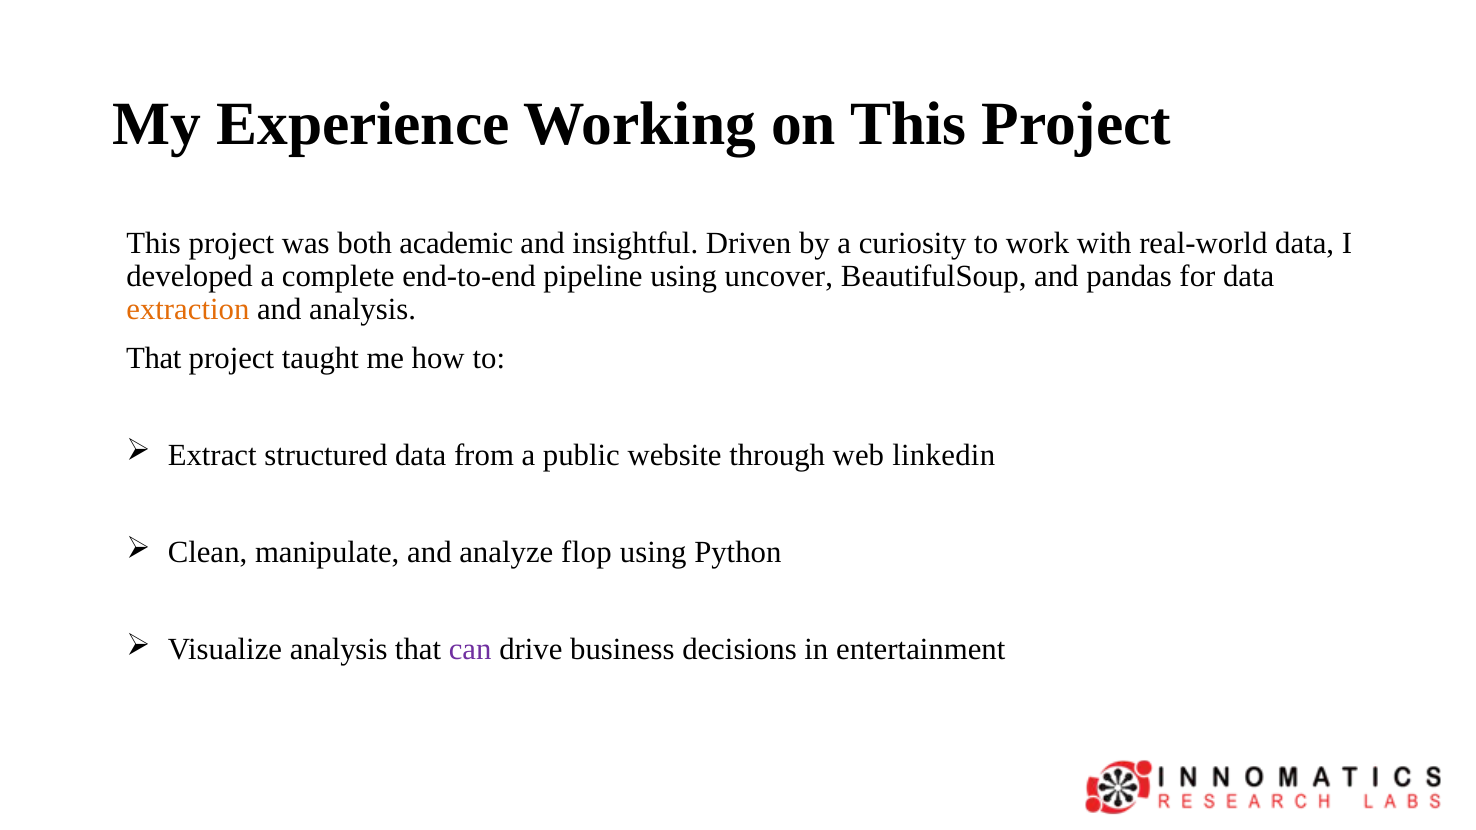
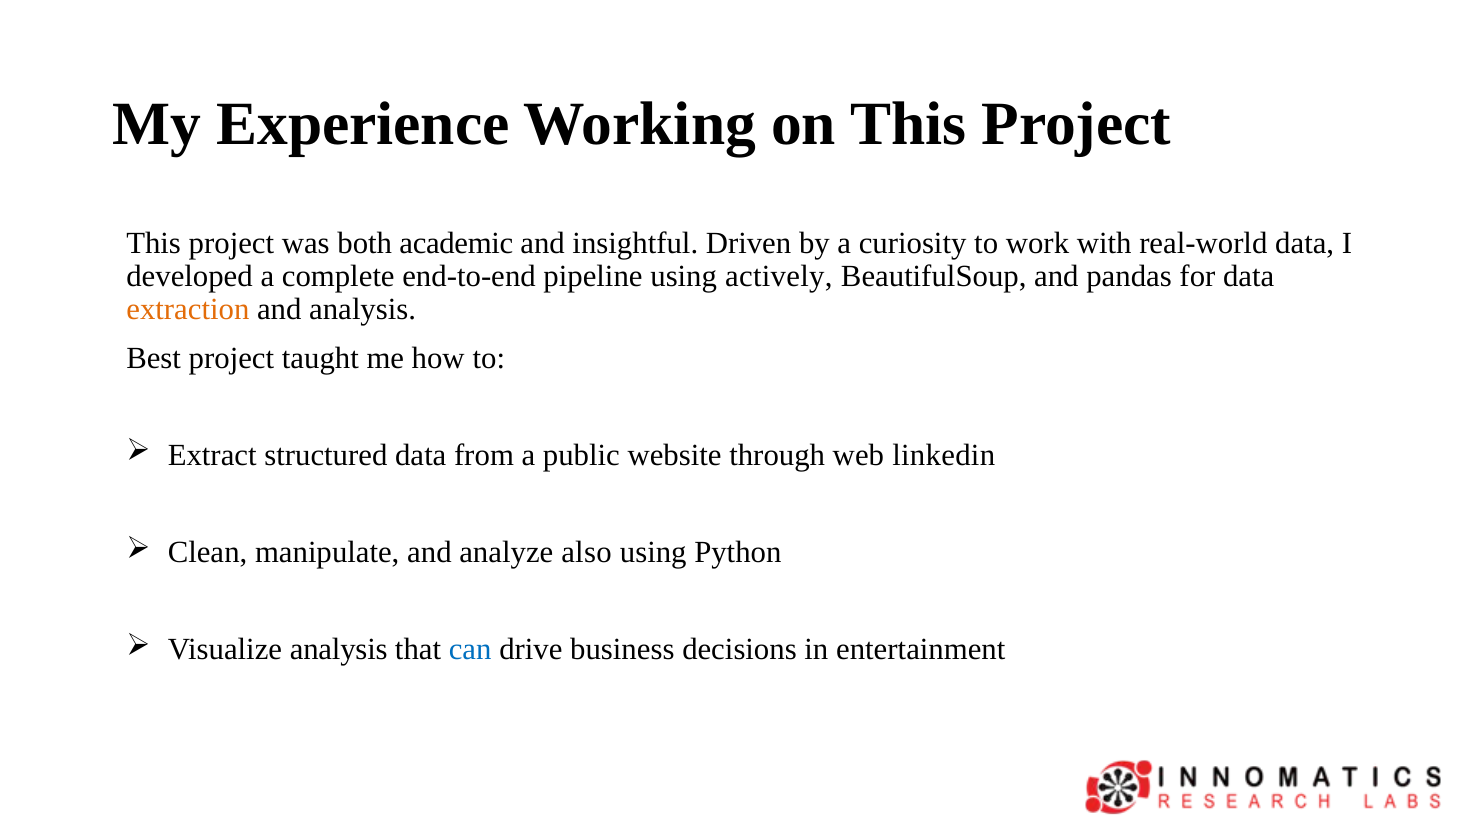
uncover: uncover -> actively (779, 276)
That: That -> Best (154, 358)
flop: flop -> also (586, 553)
can colour: purple -> blue (470, 650)
